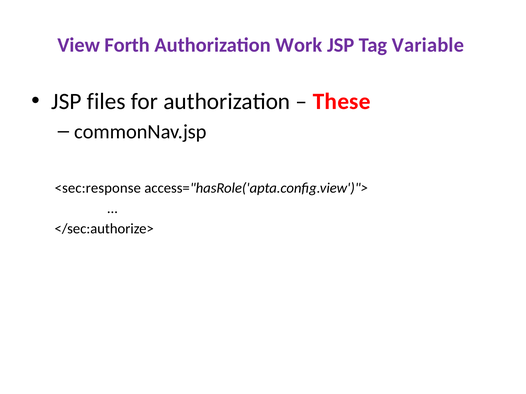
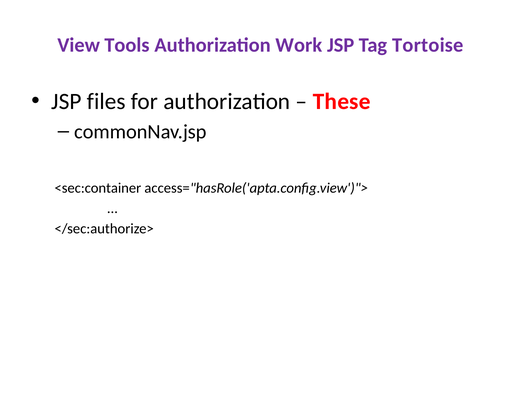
Forth: Forth -> Tools (127, 45)
Variable: Variable -> Tortoise (428, 45)
<sec:response: <sec:response -> <sec:container (98, 188)
